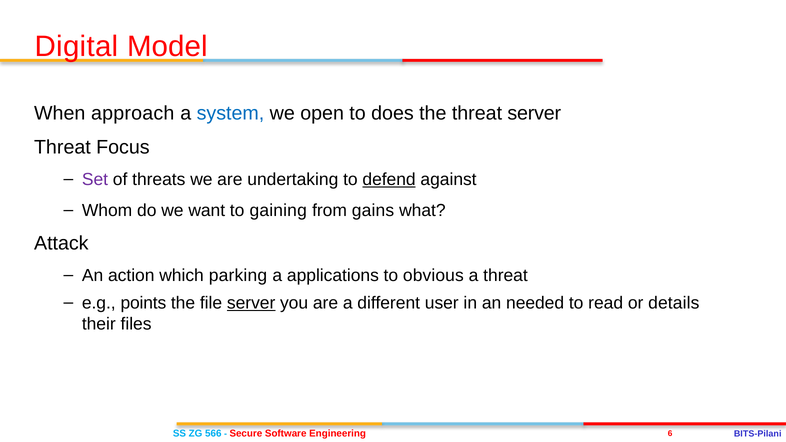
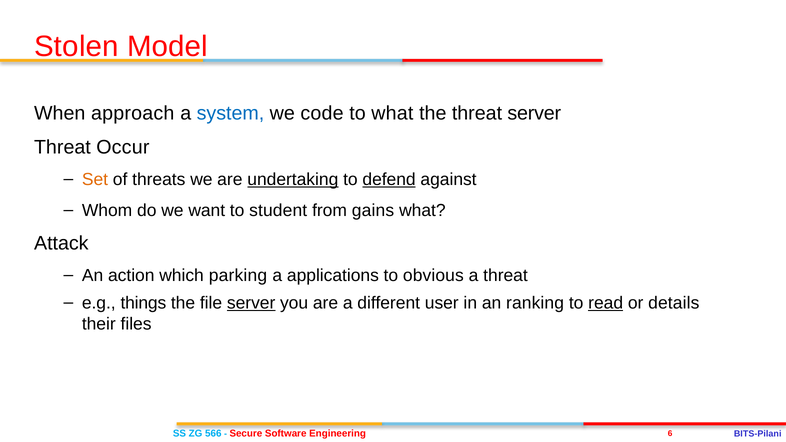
Digital: Digital -> Stolen (76, 46)
open: open -> code (322, 113)
to does: does -> what (392, 113)
Focus: Focus -> Occur (123, 147)
Set colour: purple -> orange (95, 180)
undertaking underline: none -> present (293, 180)
gaining: gaining -> student (278, 211)
points: points -> things (143, 303)
needed: needed -> ranking (535, 303)
read underline: none -> present (606, 303)
